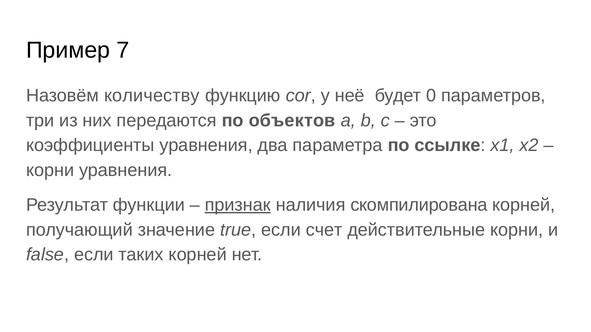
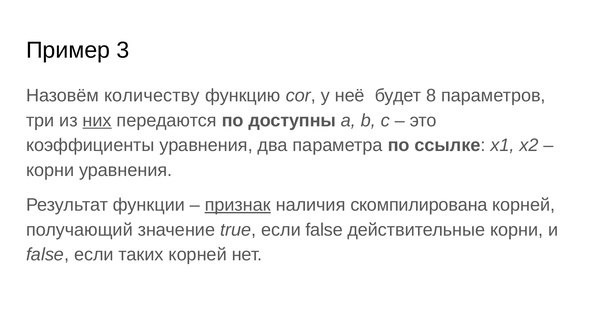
7: 7 -> 3 (123, 50)
0: 0 -> 8 (431, 96)
них underline: none -> present (97, 121)
объектов: объектов -> доступны (292, 121)
если счет: счет -> false (324, 230)
